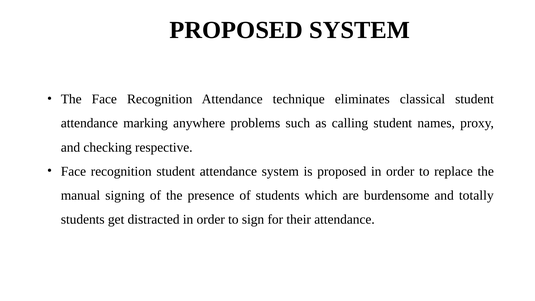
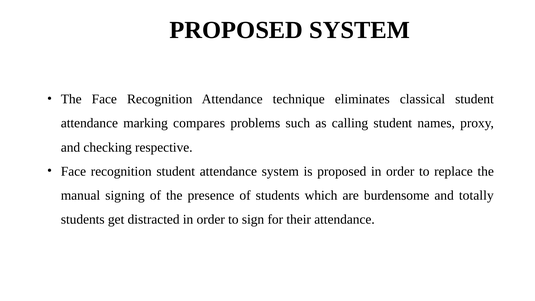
anywhere: anywhere -> compares (199, 123)
